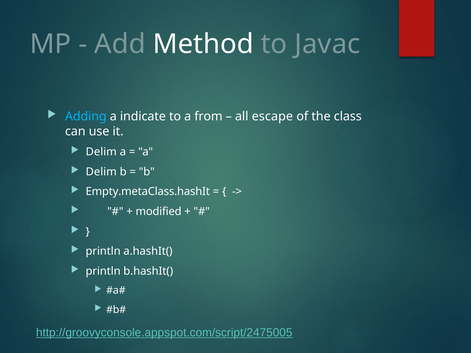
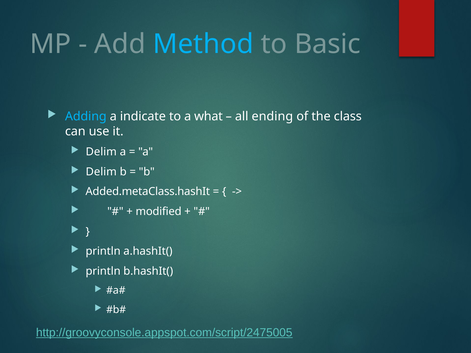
Method colour: white -> light blue (203, 44)
Javac: Javac -> Basic (328, 44)
from: from -> what (208, 116)
escape: escape -> ending (272, 116)
Empty.metaClass.hashIt: Empty.metaClass.hashIt -> Added.metaClass.hashIt (148, 192)
